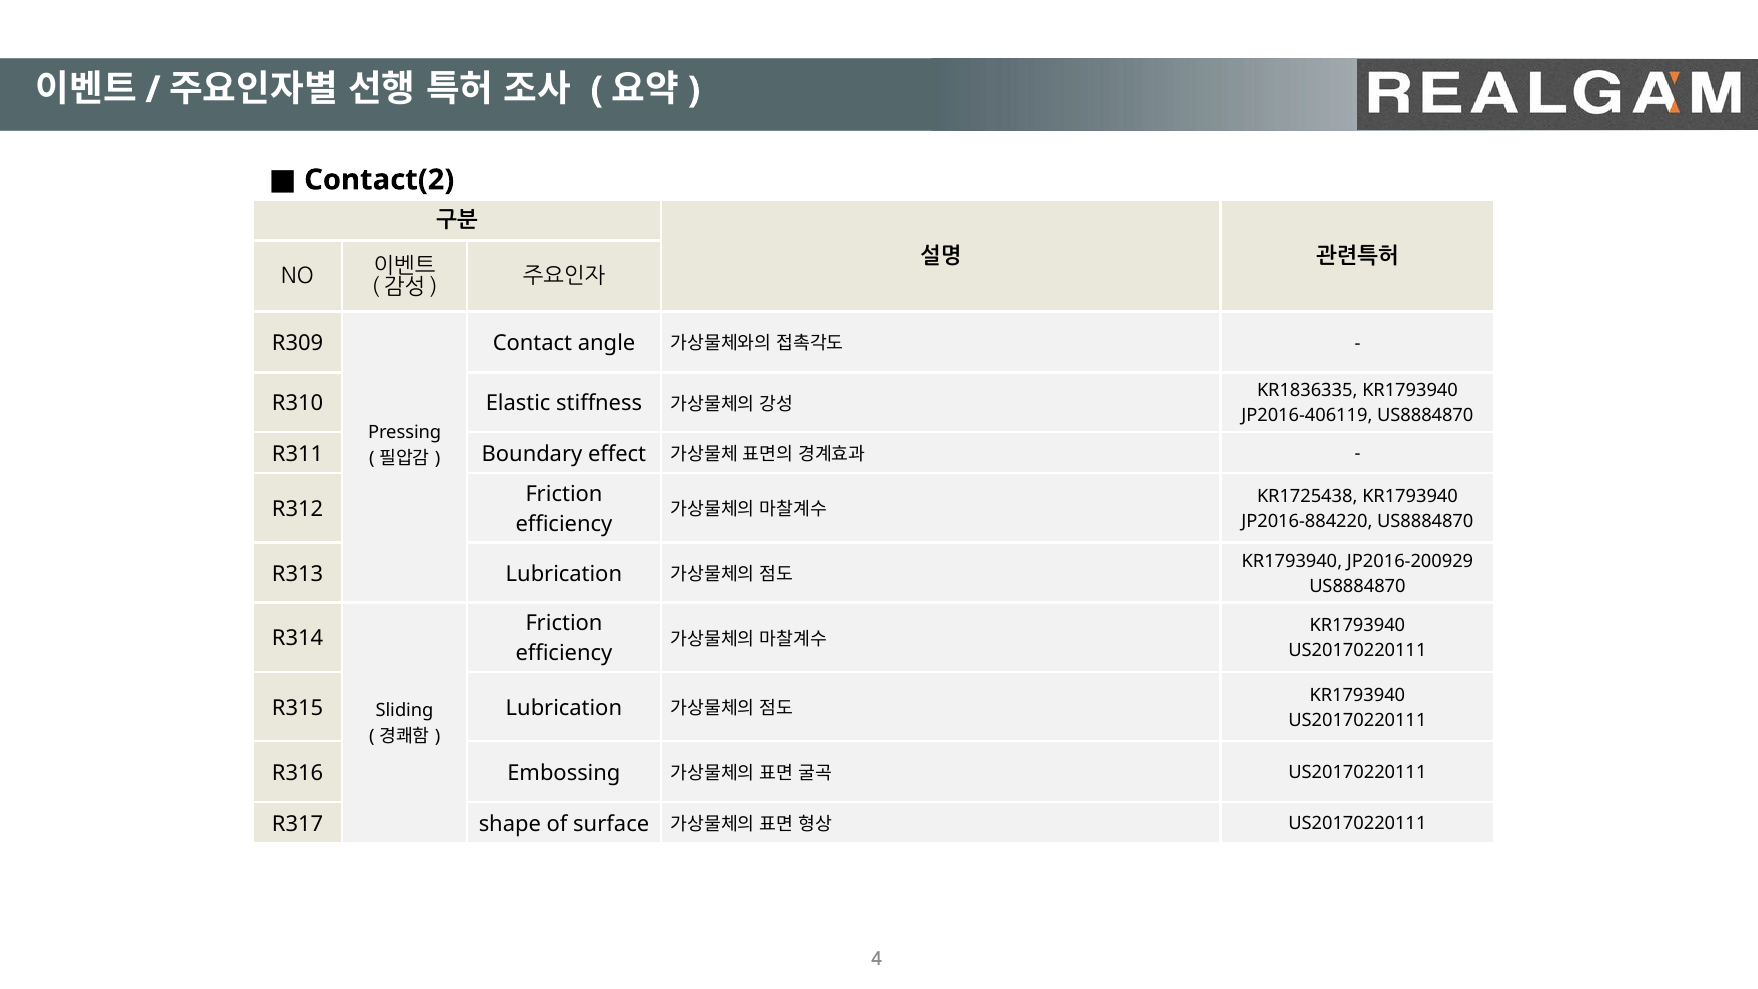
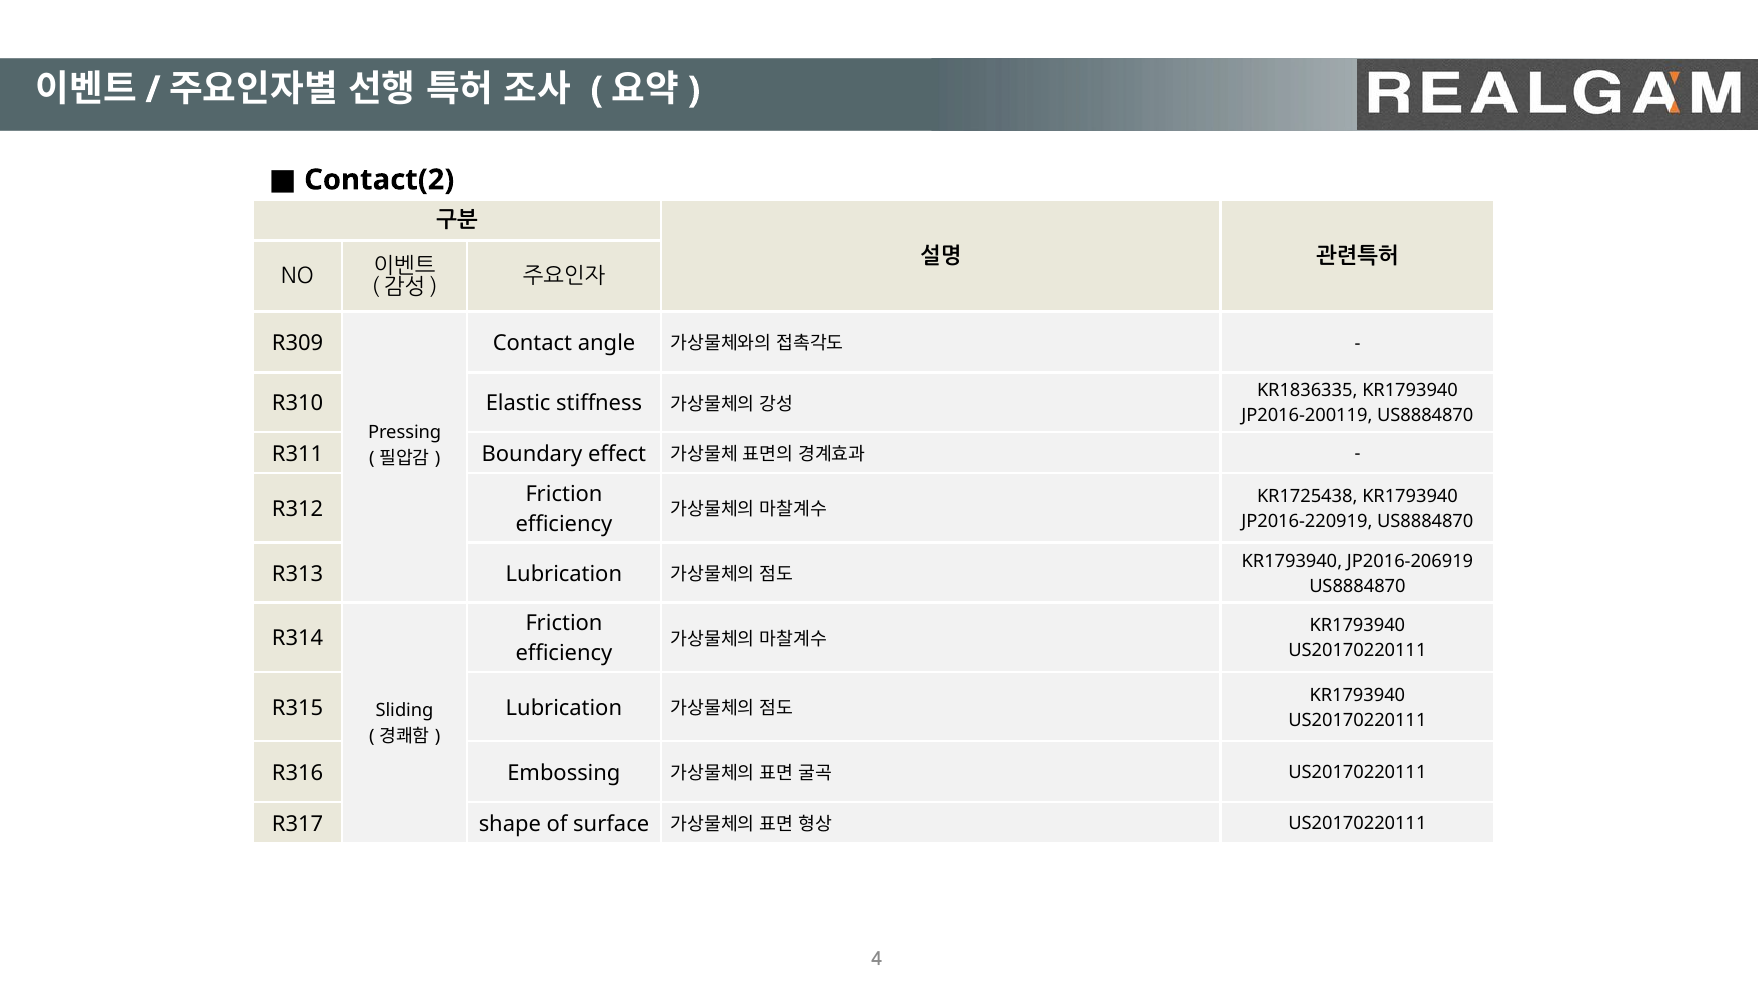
JP2016-406119: JP2016-406119 -> JP2016-200119 (1307, 416)
JP2016-884220: JP2016-884220 -> JP2016-220919 (1307, 521)
JP2016-200929: JP2016-200929 -> JP2016-206919 (1410, 561)
